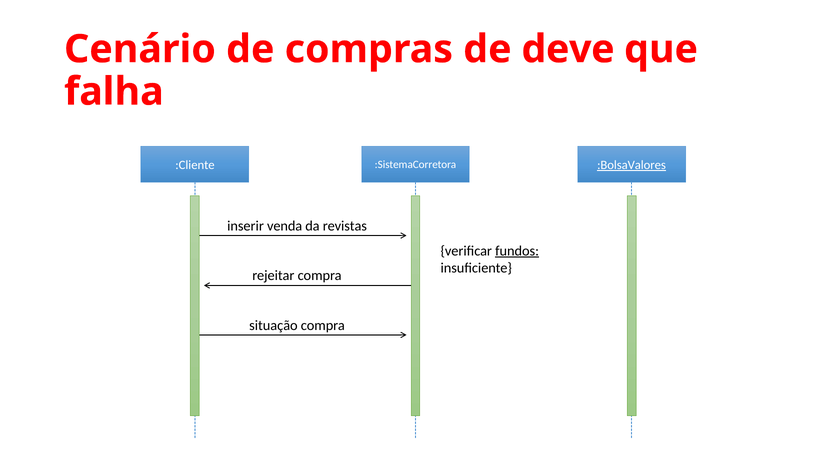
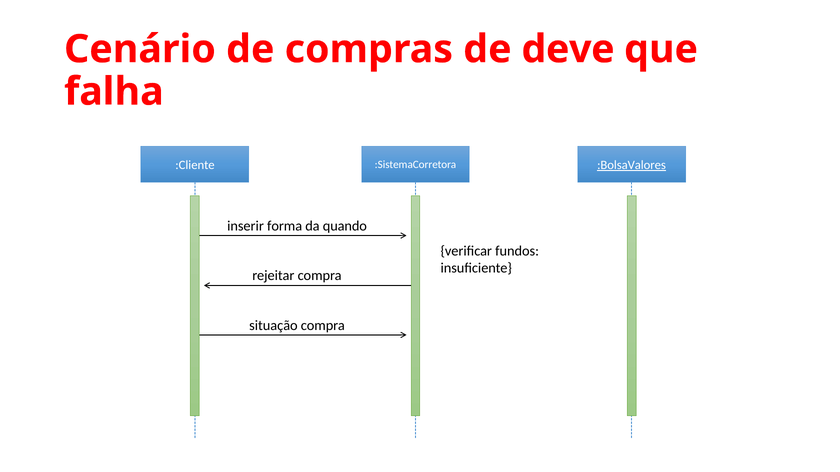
venda: venda -> forma (285, 226)
revistas: revistas -> quando (345, 226)
fundos underline: present -> none (517, 251)
